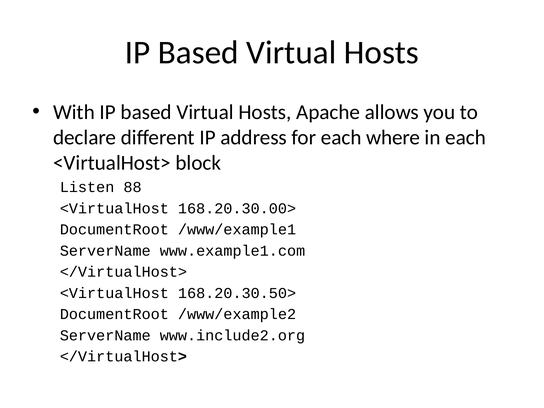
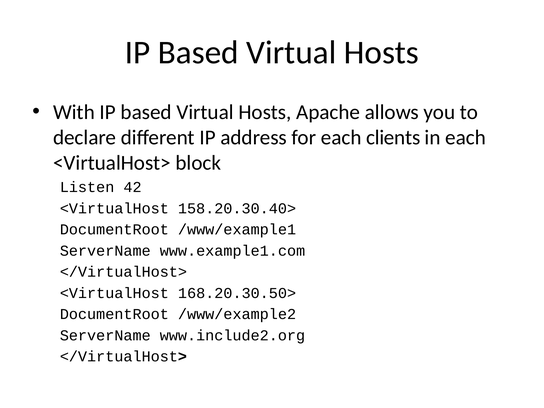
where: where -> clients (393, 137)
88: 88 -> 42 (133, 187)
168.20.30.00>: 168.20.30.00> -> 158.20.30.40> (237, 208)
